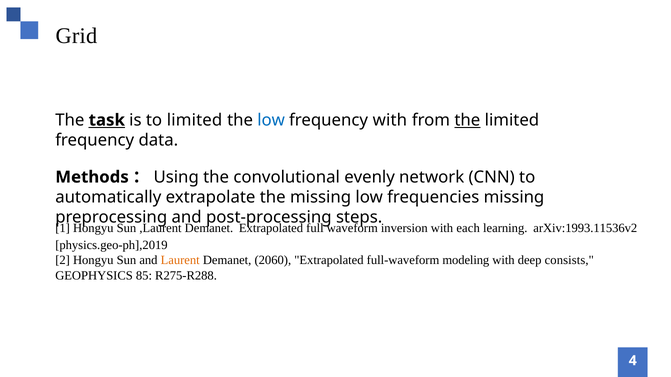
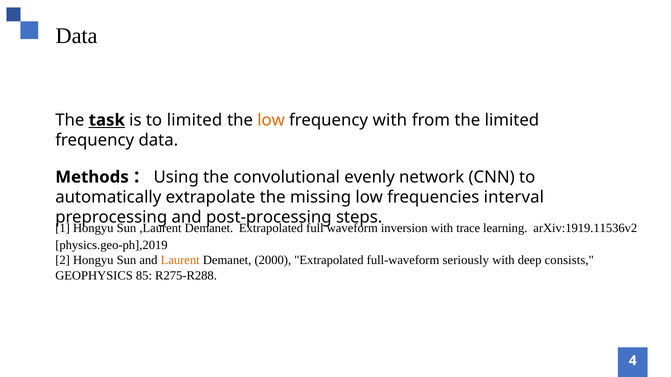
Grid: Grid -> Data (77, 36)
low colour: blue -> orange (271, 120)
the underline: present -> none (467, 120)
frequencies missing: missing -> interval (514, 197)
each: each -> trace (468, 228)
arXiv:1993.11536v2: arXiv:1993.11536v2 -> arXiv:1919.11536v2 (585, 228)
2060: 2060 -> 2000 (273, 261)
modeling: modeling -> seriously (466, 261)
